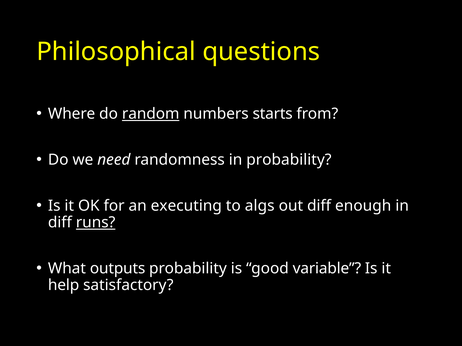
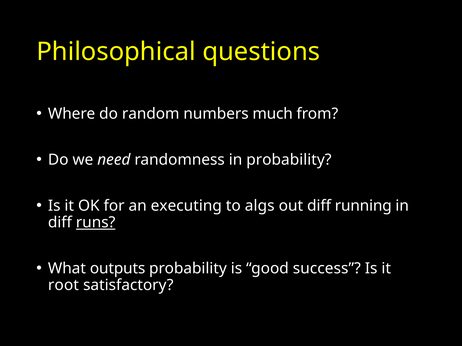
random underline: present -> none (151, 114)
starts: starts -> much (273, 114)
enough: enough -> running (363, 206)
variable: variable -> success (327, 269)
help: help -> root (63, 285)
